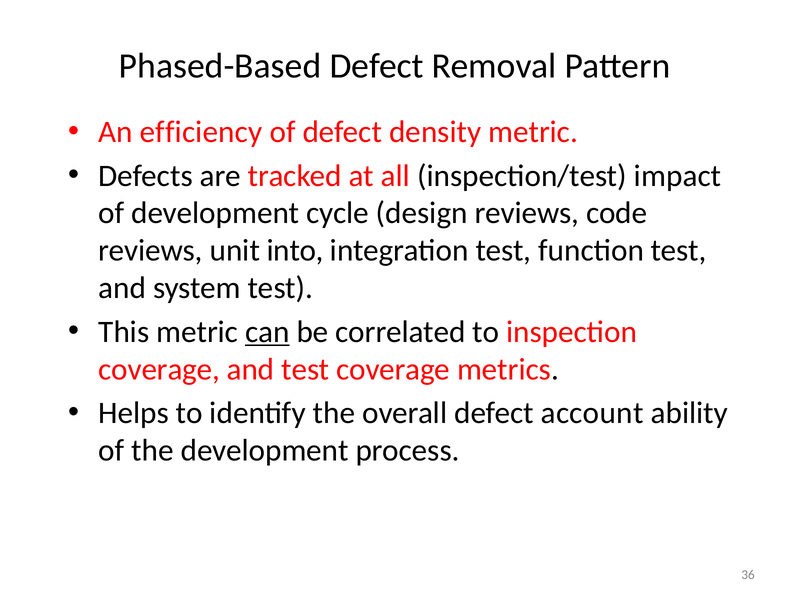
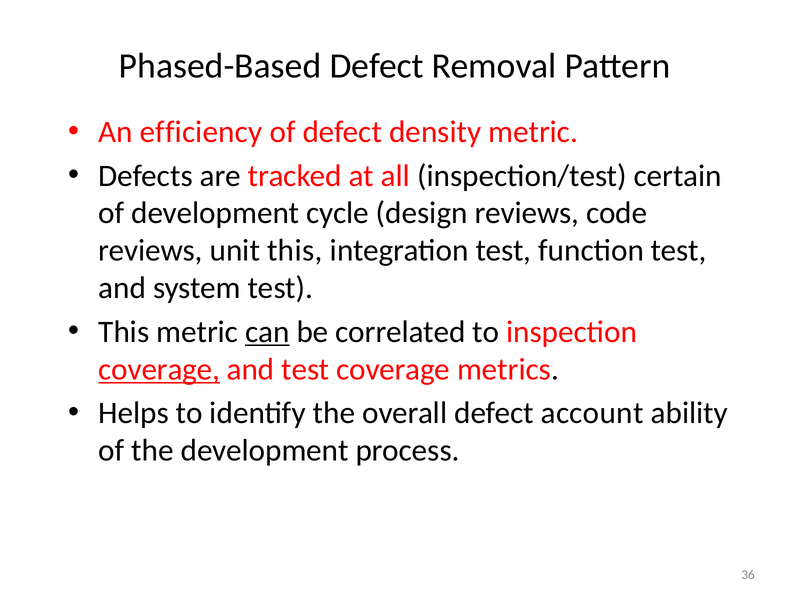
impact: impact -> certain (678, 176)
unit into: into -> this (295, 251)
coverage underline: none -> present (159, 370)
